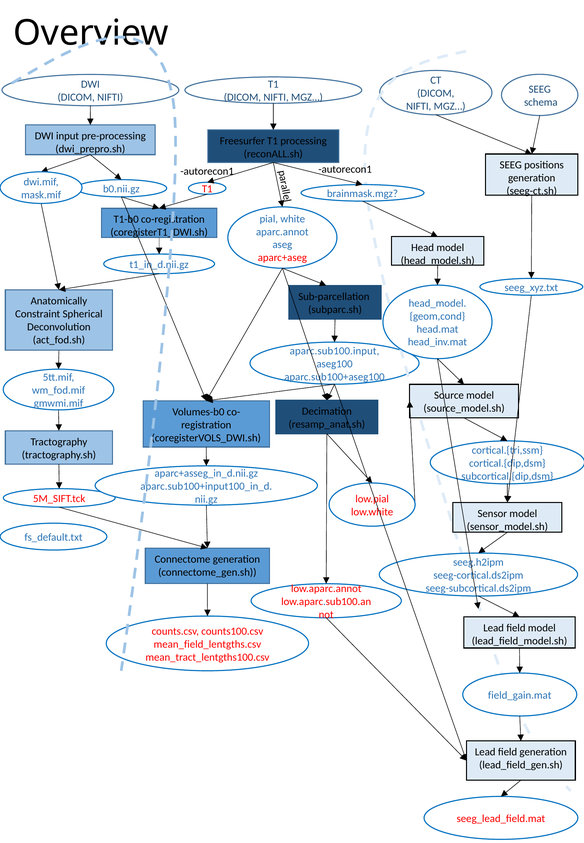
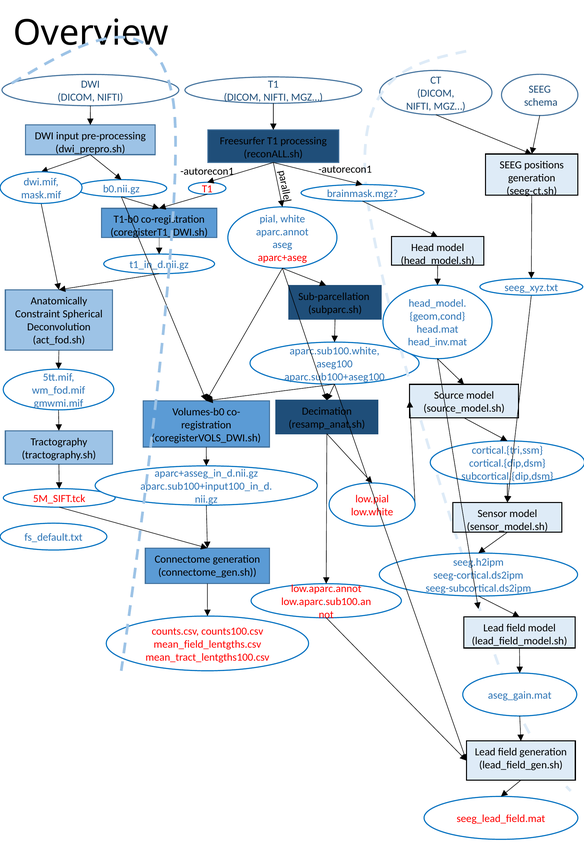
aparc.sub100.input: aparc.sub100.input -> aparc.sub100.white (335, 351)
field_gain.mat: field_gain.mat -> aseg_gain.mat (520, 696)
